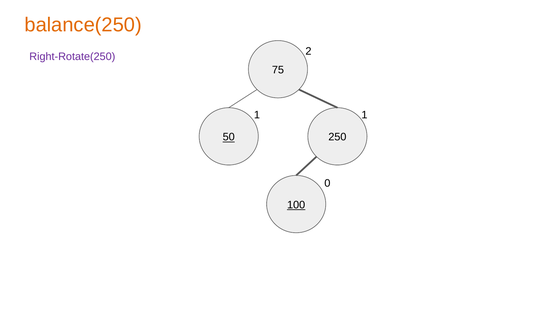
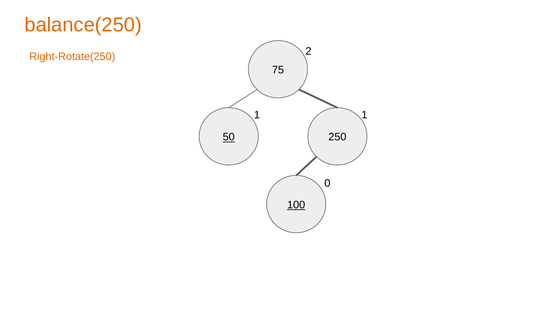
Right-Rotate(250 colour: purple -> orange (72, 57)
